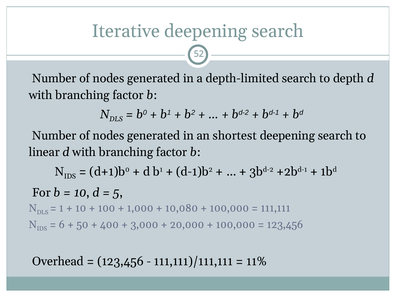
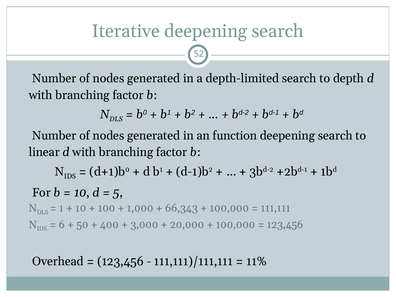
shortest: shortest -> function (235, 136)
10,080: 10,080 -> 66,343 (181, 208)
